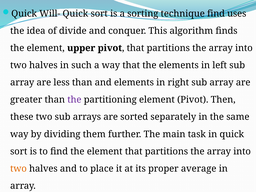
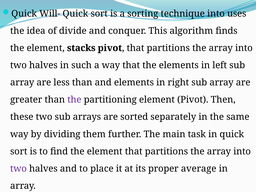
technique find: find -> into (216, 14)
upper: upper -> stacks (81, 48)
two colour: orange -> purple (18, 169)
